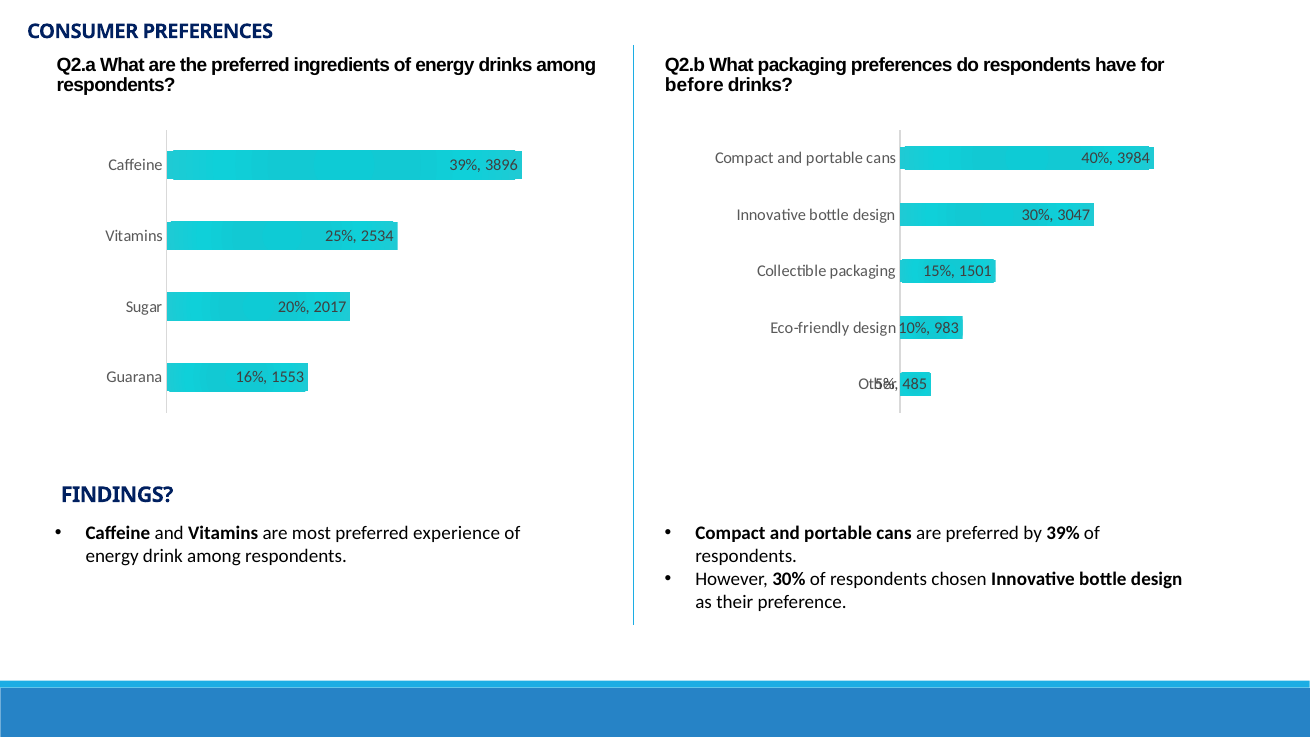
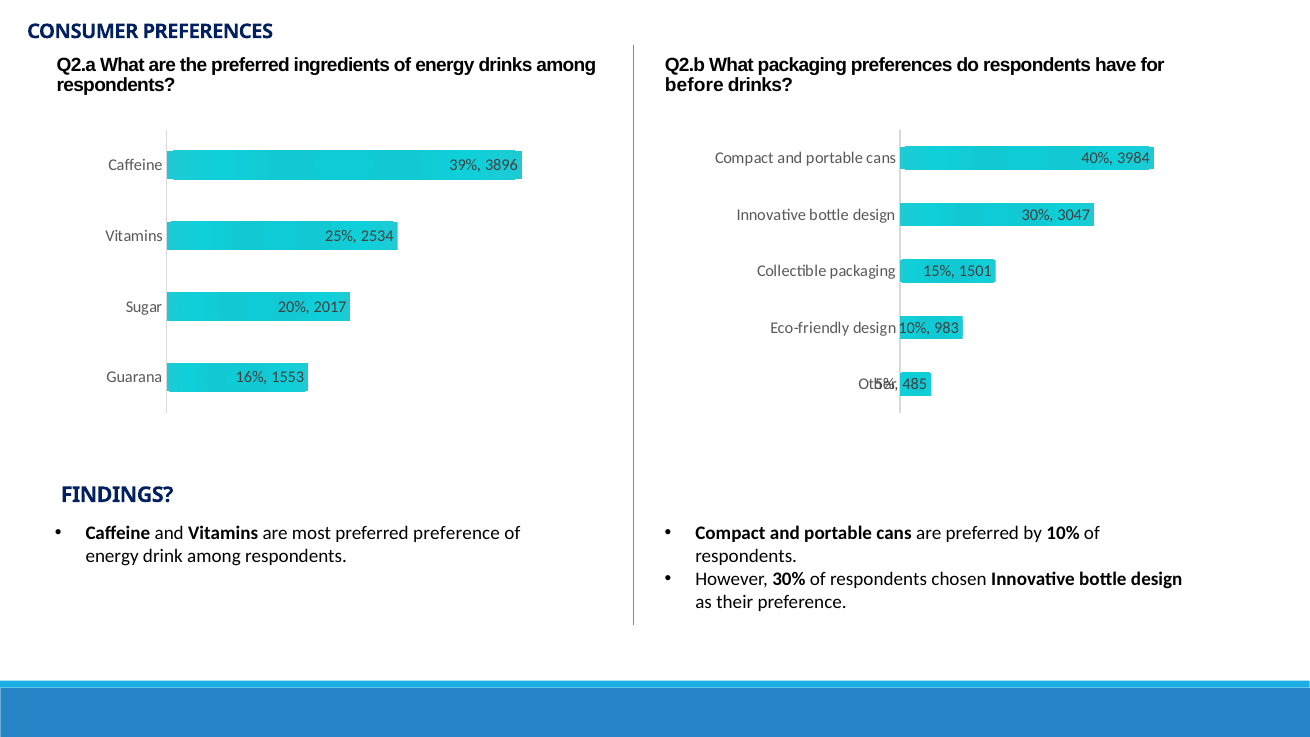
preferred experience: experience -> preference (457, 533)
by 39%: 39% -> 10% (1063, 533)
